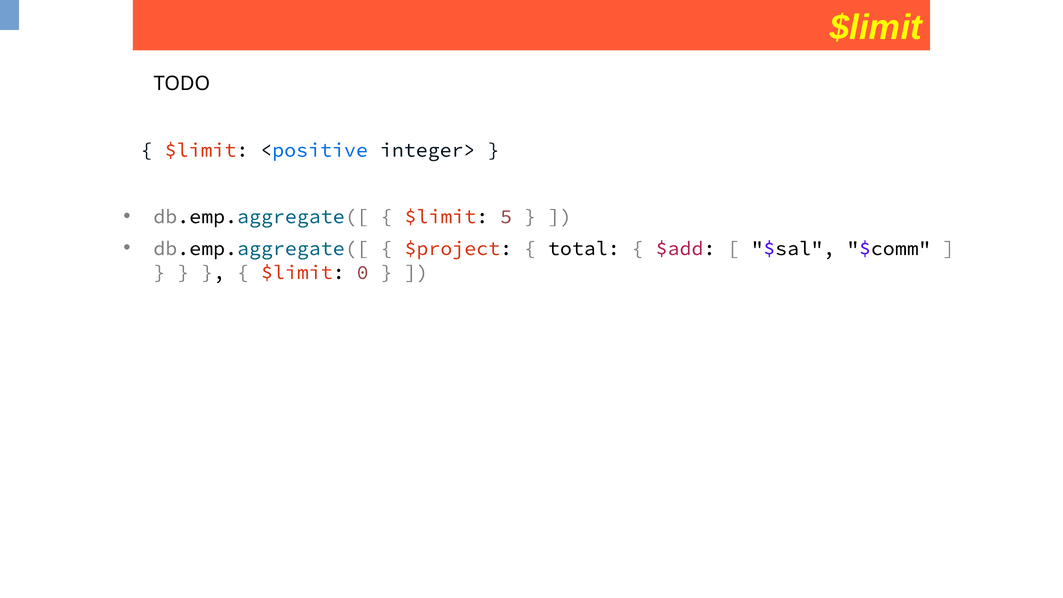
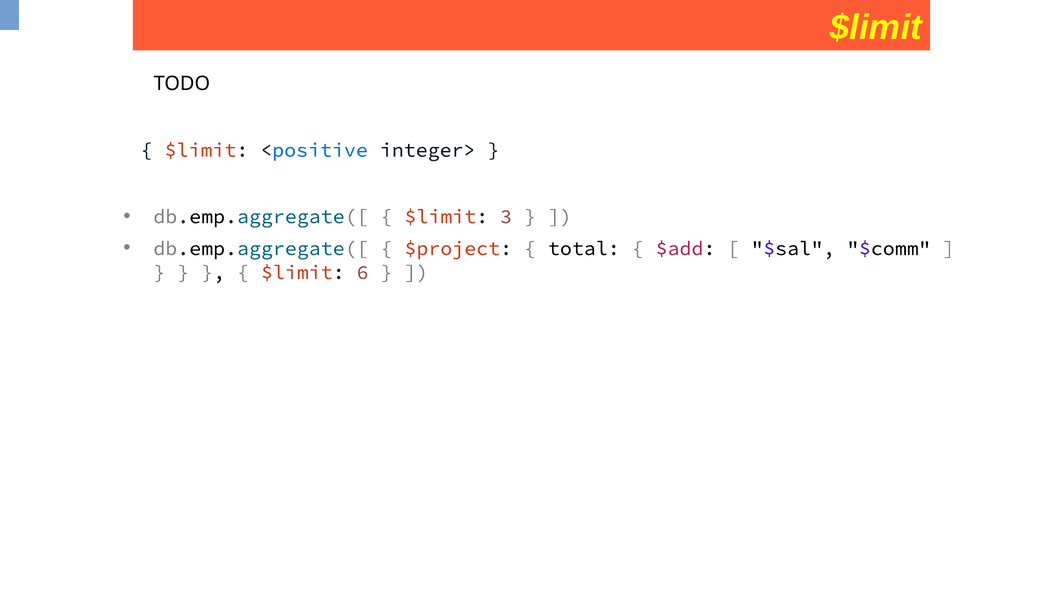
5: 5 -> 3 (506, 217)
0: 0 -> 6 (363, 272)
